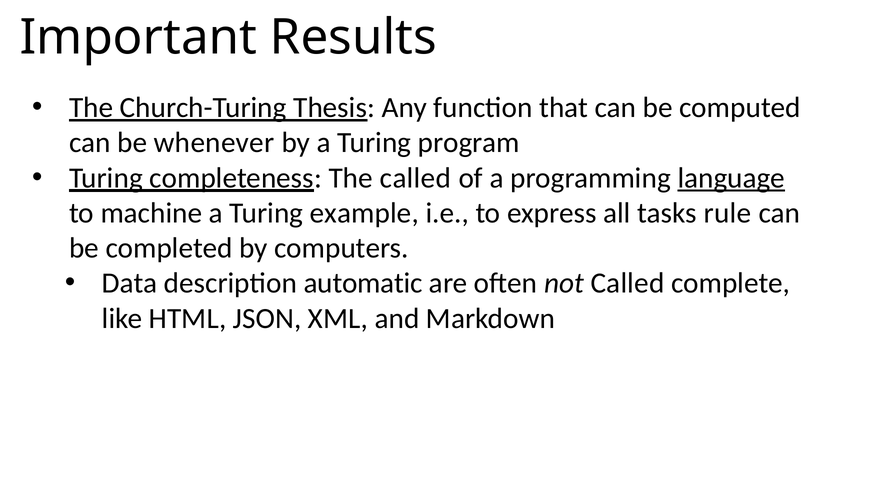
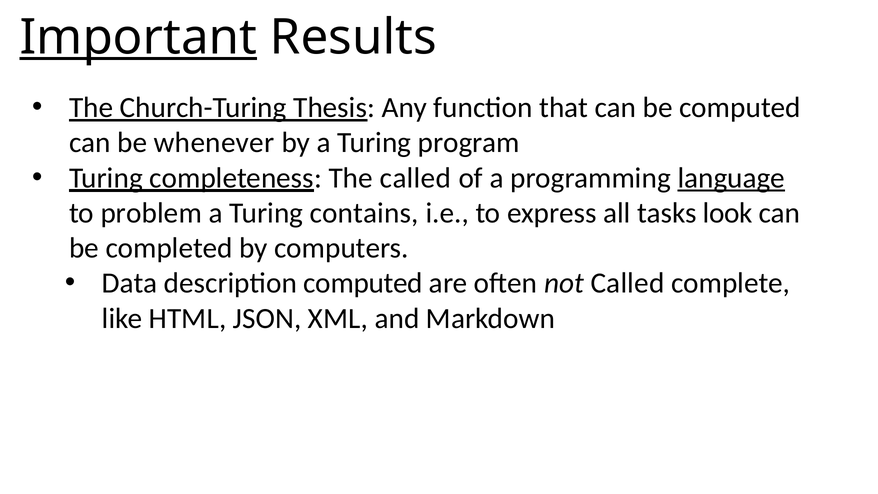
Important underline: none -> present (138, 37)
machine: machine -> problem (151, 213)
example: example -> contains (364, 213)
rule: rule -> look (728, 213)
description automatic: automatic -> computed (363, 283)
